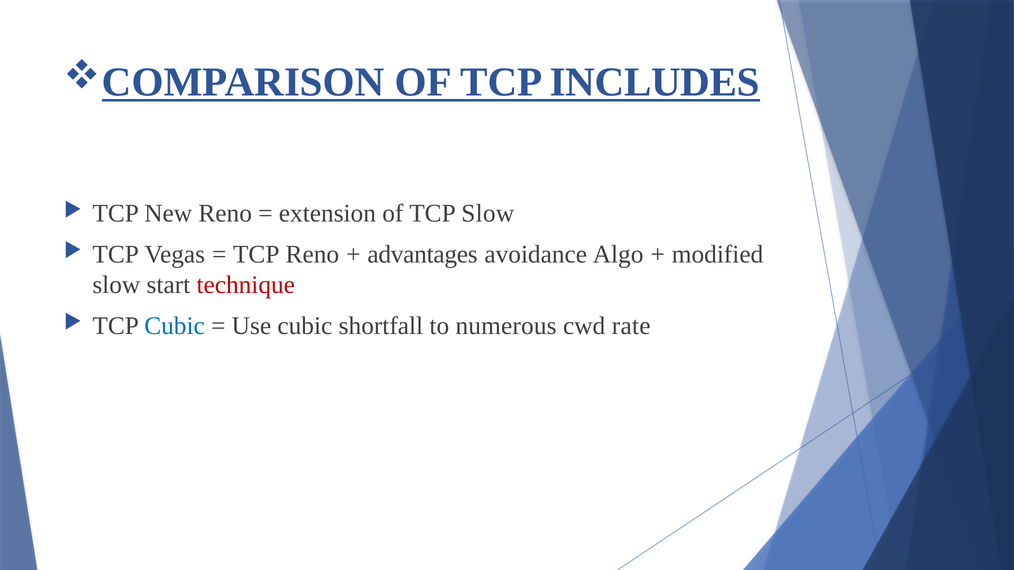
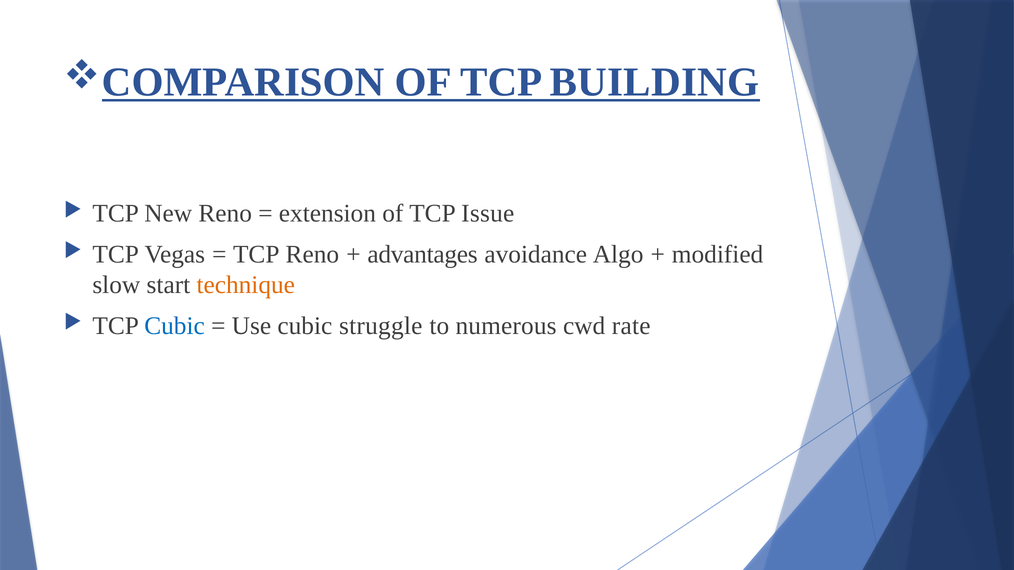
INCLUDES: INCLUDES -> BUILDING (654, 82)
TCP Slow: Slow -> Issue (488, 214)
technique colour: red -> orange (246, 285)
shortfall: shortfall -> struggle (381, 326)
